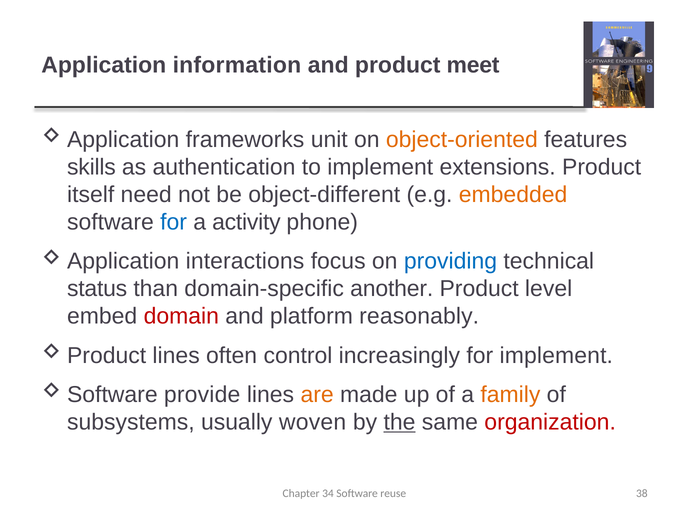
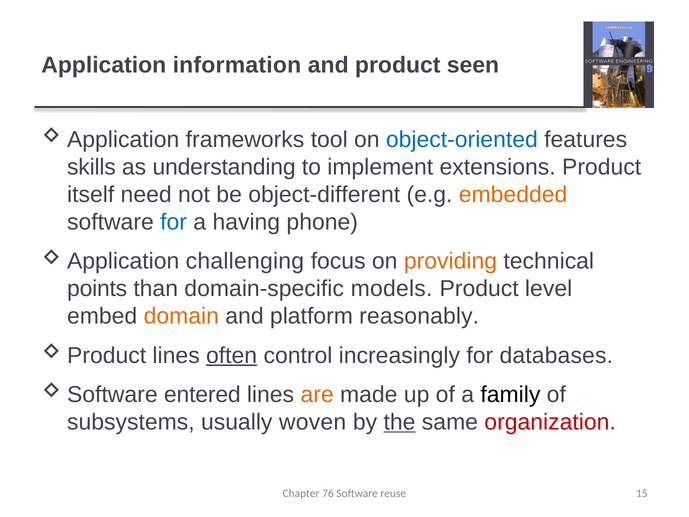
meet: meet -> seen (473, 65)
unit: unit -> tool (329, 139)
object-oriented colour: orange -> blue (462, 139)
authentication: authentication -> understanding (224, 167)
activity: activity -> having (246, 222)
interactions: interactions -> challenging (245, 261)
providing colour: blue -> orange (451, 261)
status: status -> points (97, 289)
another: another -> models (392, 289)
domain colour: red -> orange (181, 316)
often underline: none -> present (232, 355)
for implement: implement -> databases (556, 355)
provide: provide -> entered (202, 394)
family colour: orange -> black (510, 394)
34: 34 -> 76 (328, 493)
38: 38 -> 15 (642, 493)
